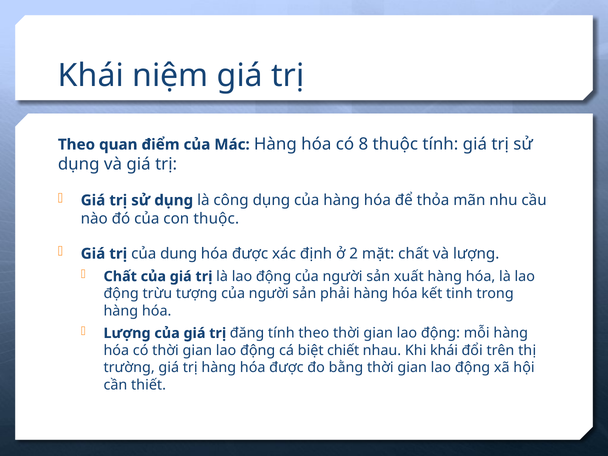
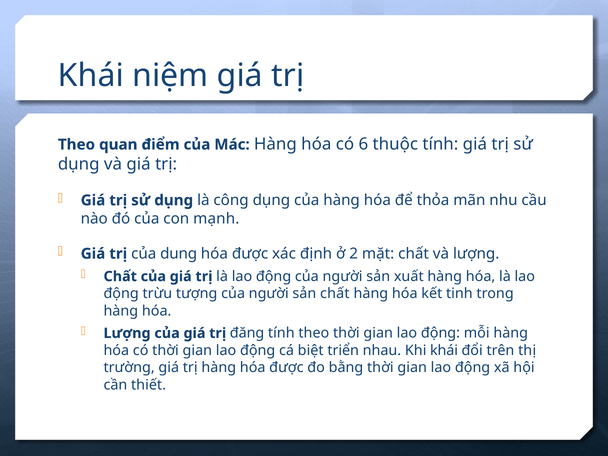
8: 8 -> 6 (363, 144)
con thuộc: thuộc -> mạnh (216, 219)
sản phải: phải -> chất (335, 294)
chiết: chiết -> triển (343, 350)
